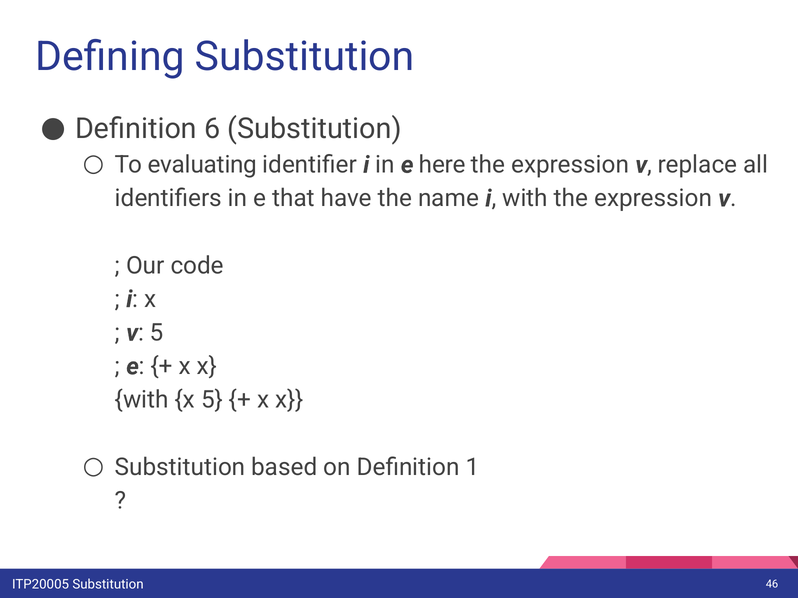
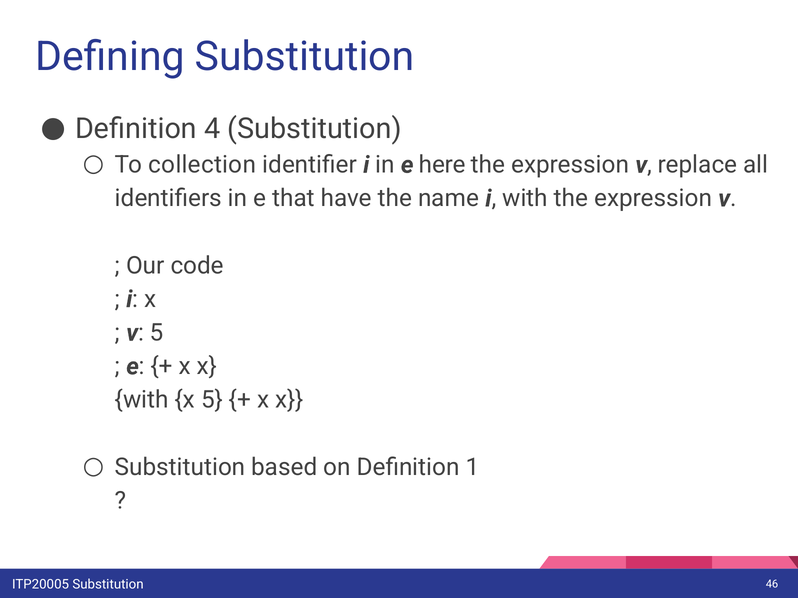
6: 6 -> 4 (212, 129)
evaluating: evaluating -> collection (202, 165)
